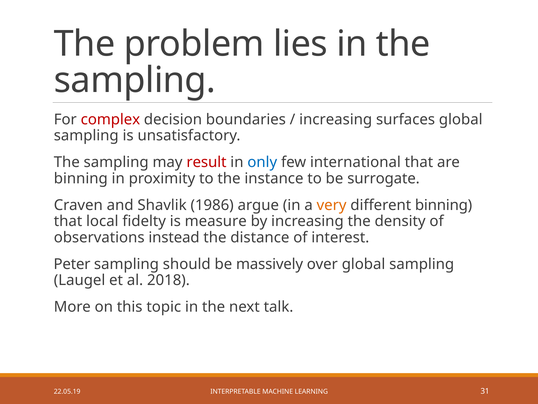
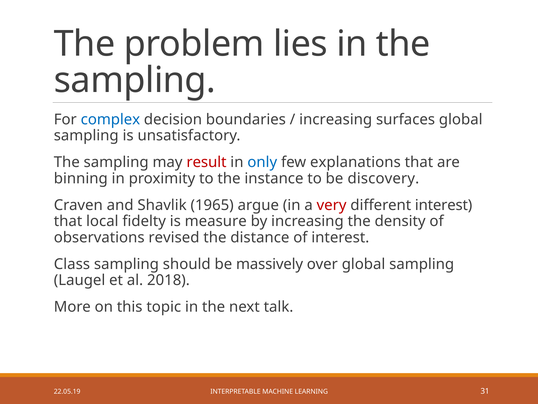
complex colour: red -> blue (110, 119)
international: international -> explanations (355, 162)
surrogate: surrogate -> discovery (383, 178)
1986: 1986 -> 1965 (212, 205)
very colour: orange -> red (332, 205)
different binning: binning -> interest (444, 205)
instead: instead -> revised (174, 237)
Peter: Peter -> Class (72, 264)
